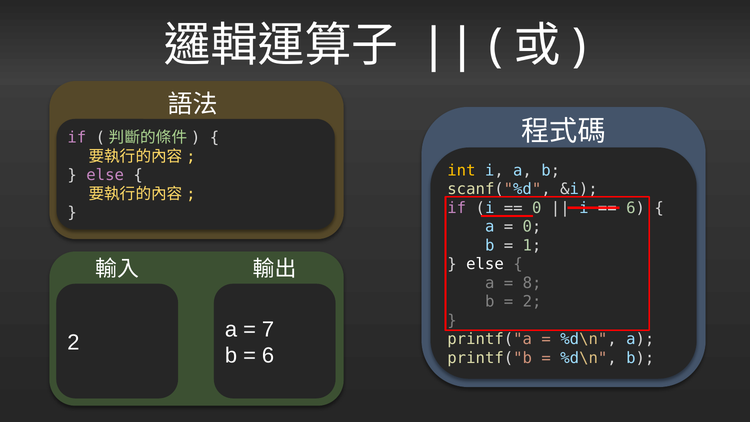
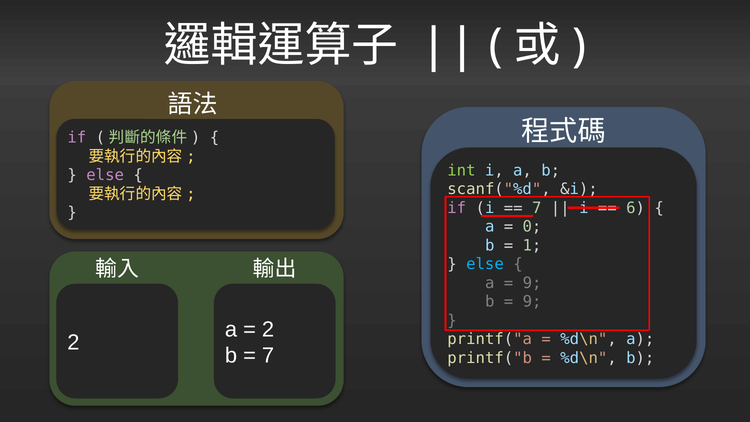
int colour: yellow -> light green (461, 170)
0: 0 -> 7 (537, 208)
else colour: white -> light blue (485, 264)
8: 8 -> 9 (532, 283)
2: 2 -> 9 (532, 302)
7: 7 -> 2 (268, 329)
6: 6 -> 7 (268, 356)
